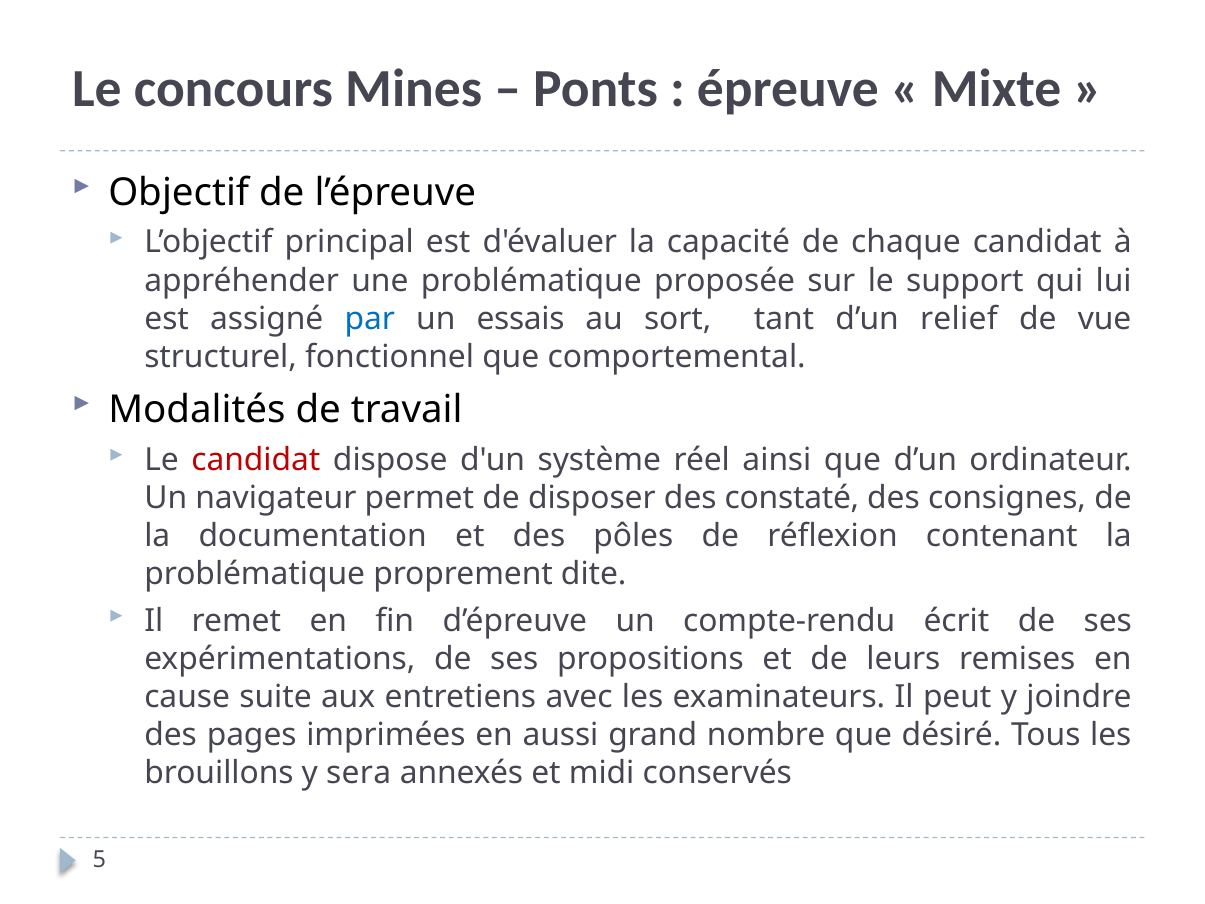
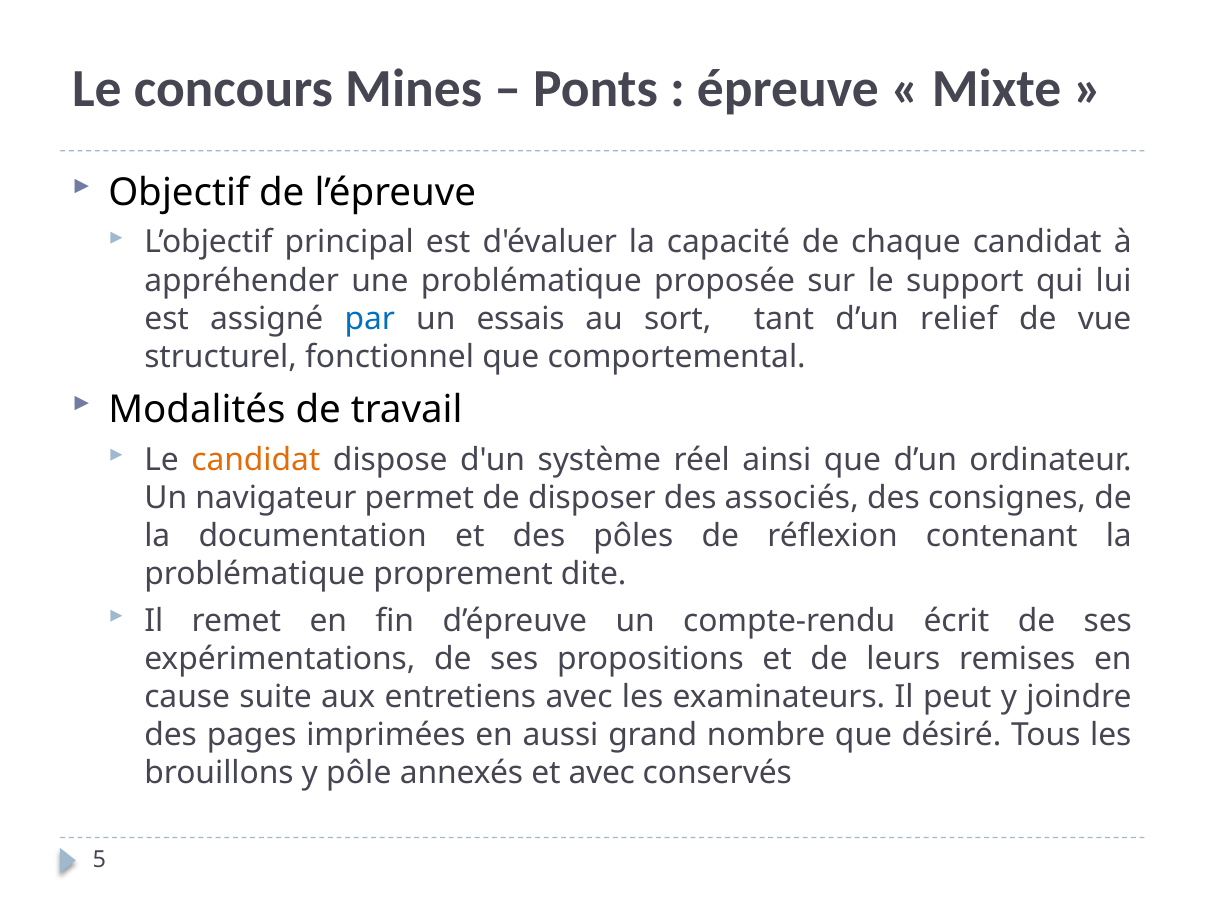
candidat colour: red -> orange (256, 460)
constaté: constaté -> associés (792, 498)
sera: sera -> pôle (359, 773)
et midi: midi -> avec (602, 773)
